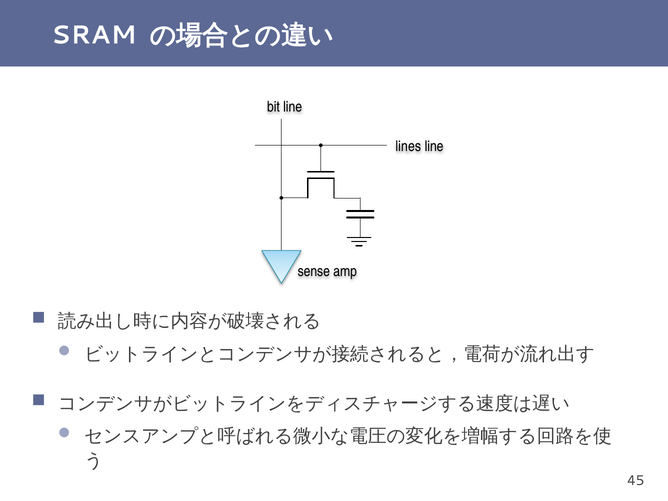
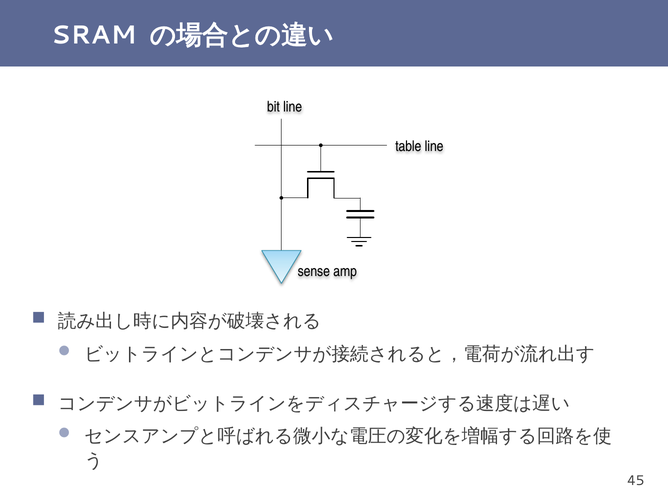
lines: lines -> table (408, 146)
